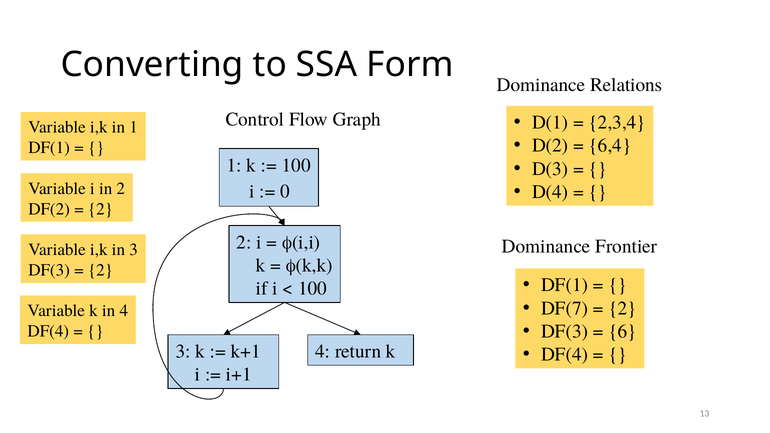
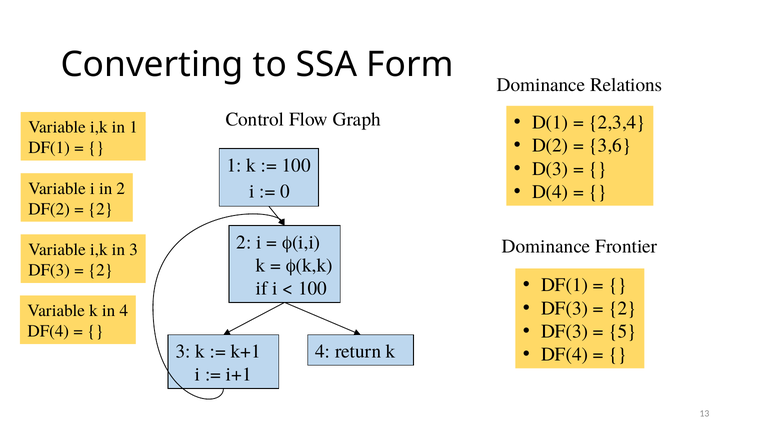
6,4: 6,4 -> 3,6 (610, 146)
DF(7: DF(7 -> DF(3 (565, 308)
6: 6 -> 5 (623, 331)
